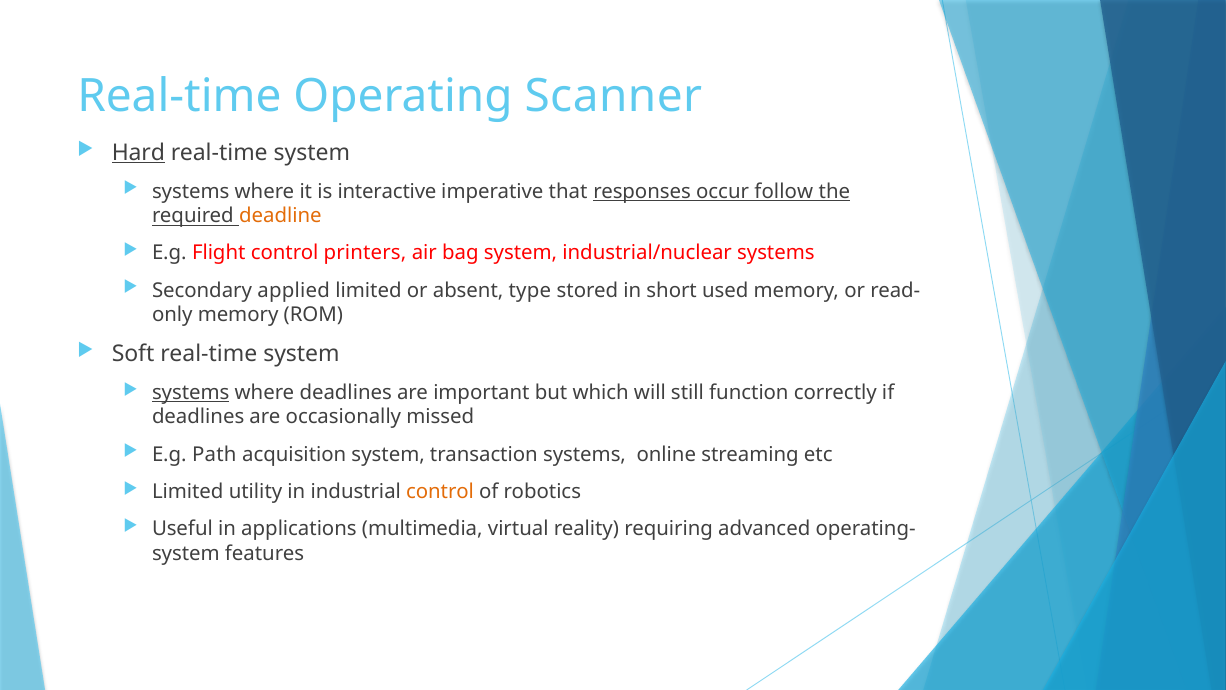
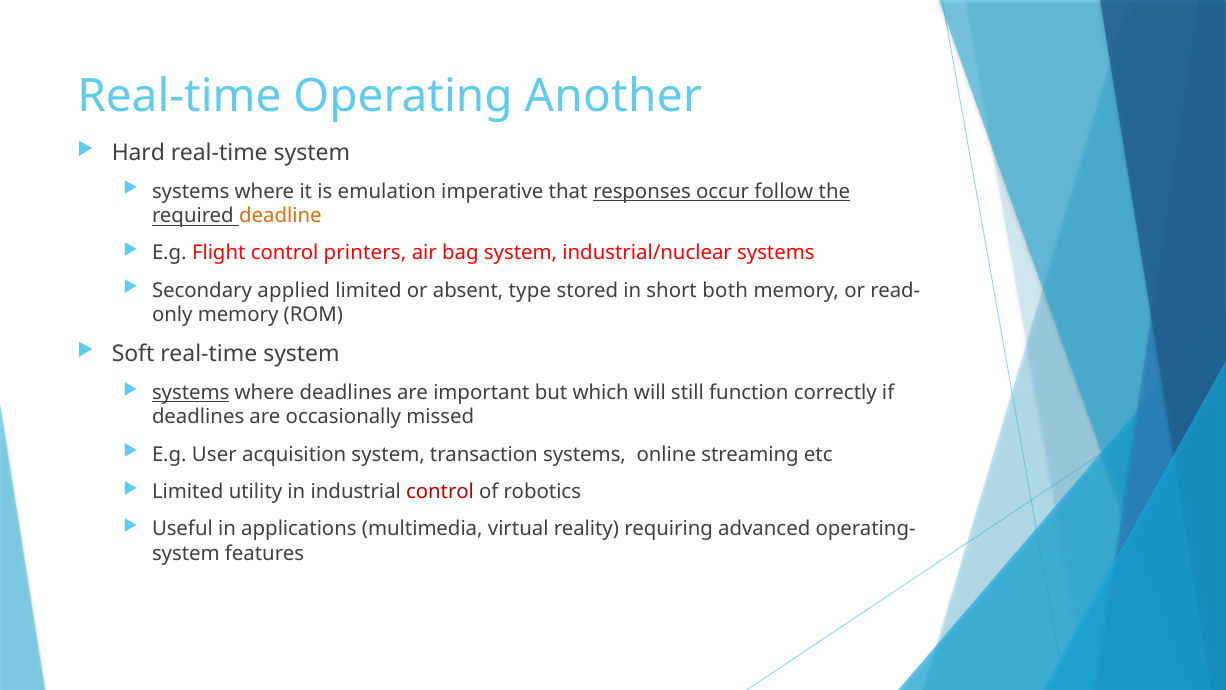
Scanner: Scanner -> Another (613, 97)
Hard underline: present -> none (138, 153)
interactive: interactive -> emulation (387, 191)
used: used -> both (725, 290)
Path: Path -> User (214, 454)
control colour: orange -> red (440, 491)
